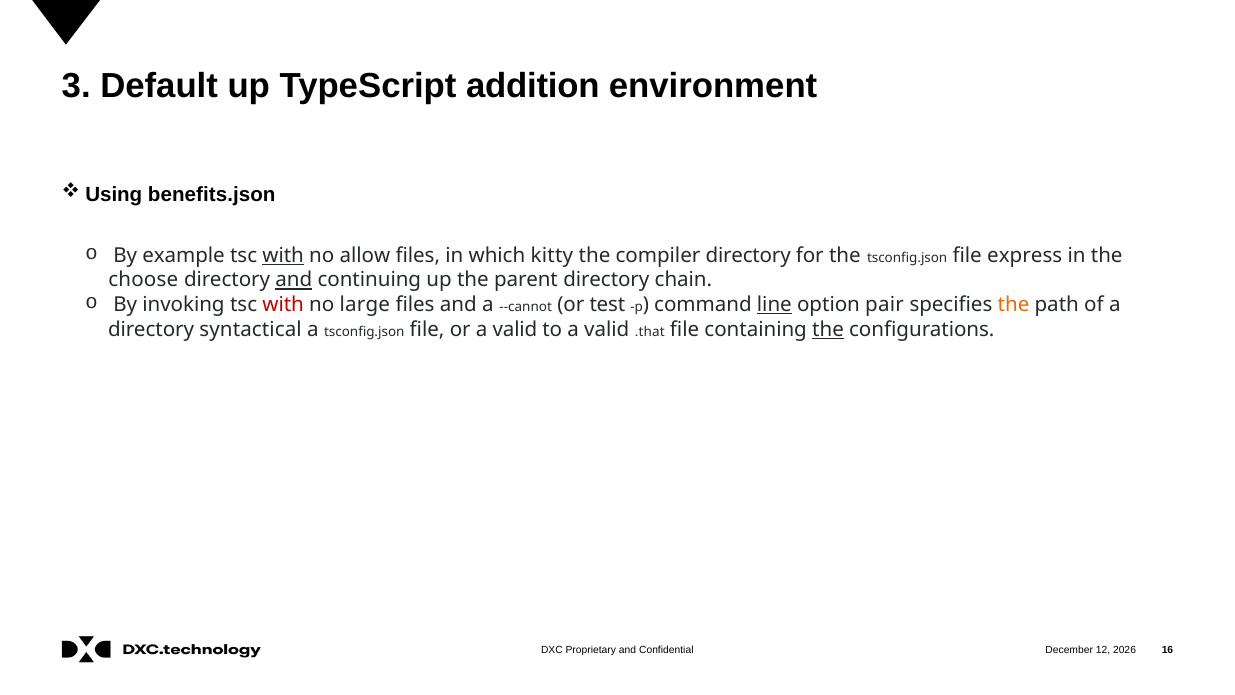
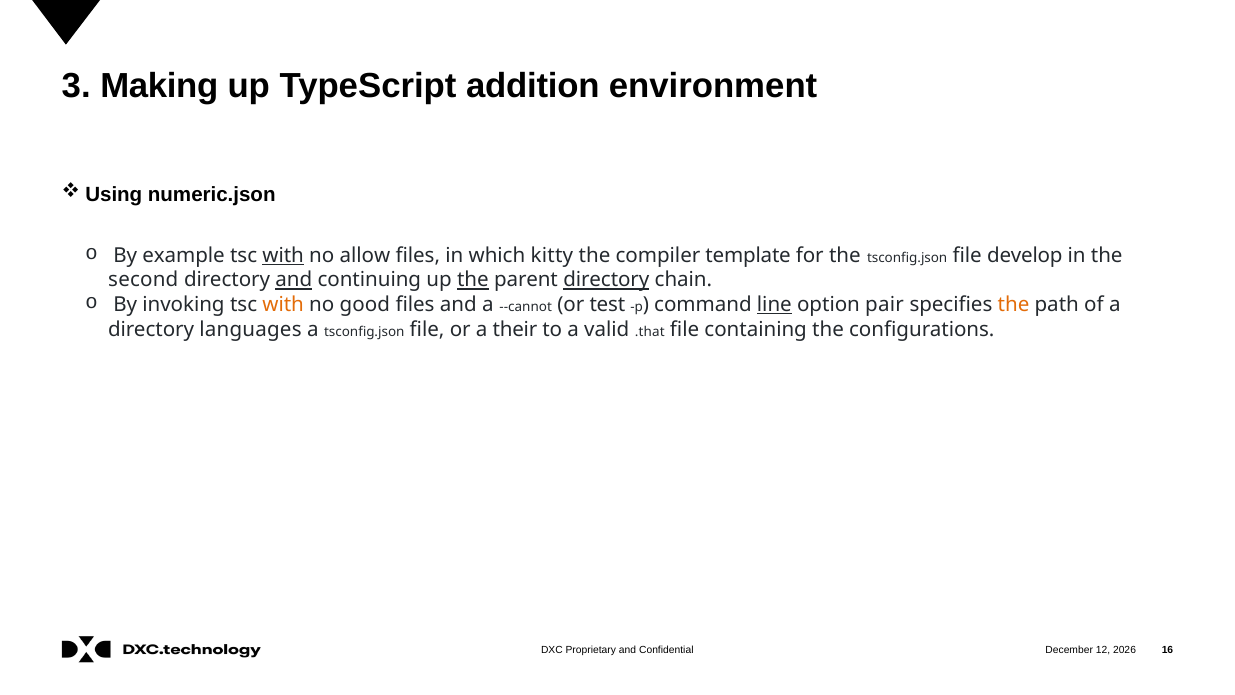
Default: Default -> Making (159, 86)
benefits.json: benefits.json -> numeric.json (212, 194)
compiler directory: directory -> template (748, 255)
express: express -> develop (1025, 255)
choose: choose -> second (143, 280)
the underline: none -> present (473, 280)
directory underline: none -> present (606, 280)
with colour: red -> orange (283, 305)
large: large -> good (365, 305)
syntactical: syntactical -> languages (251, 329)
or a valid: valid -> their (515, 329)
the underline: present -> none (828, 329)
